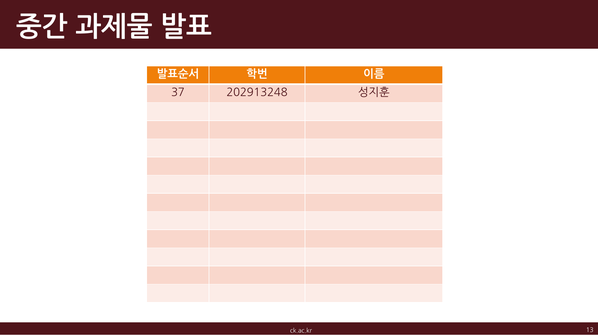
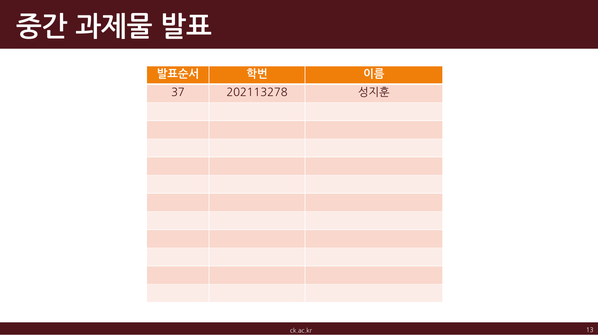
202913248: 202913248 -> 202113278 (257, 92)
